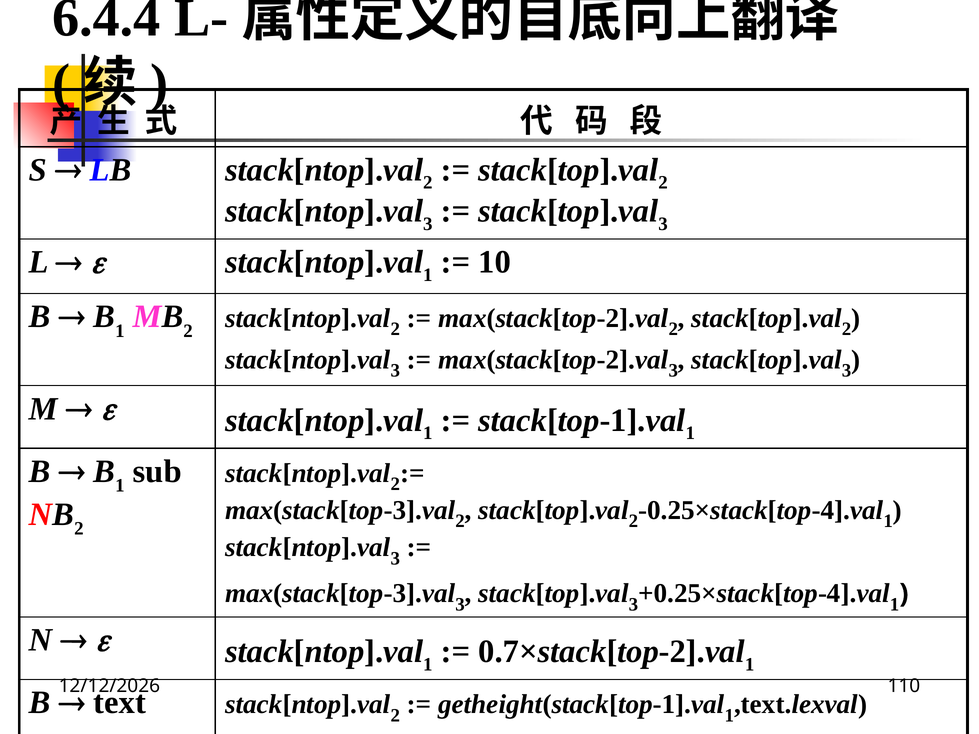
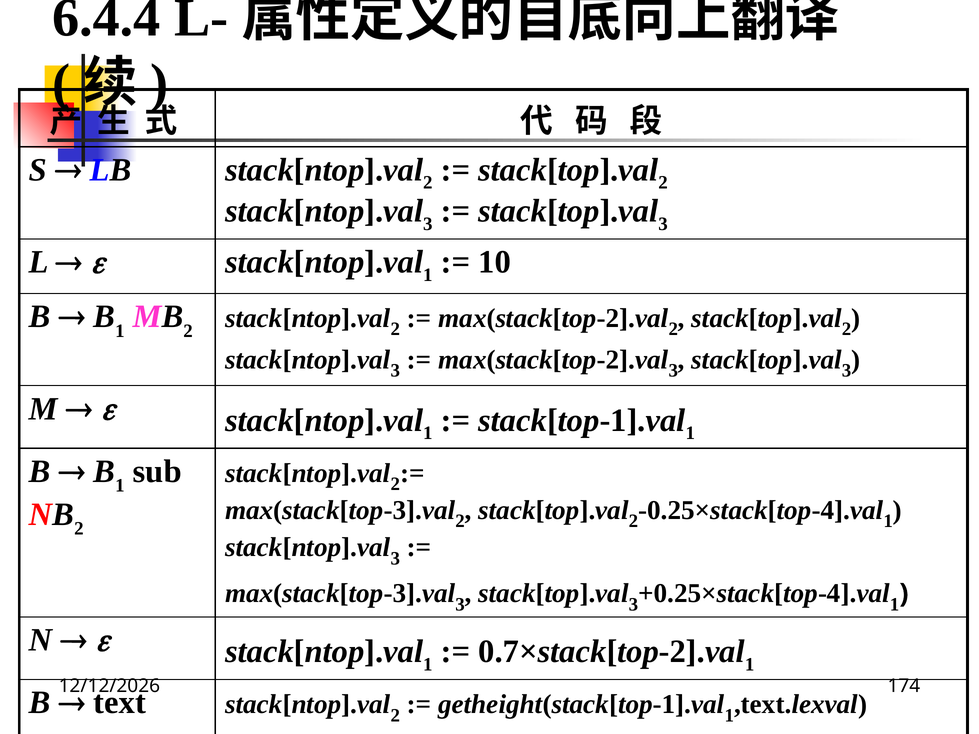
110: 110 -> 174 (904, 686)
